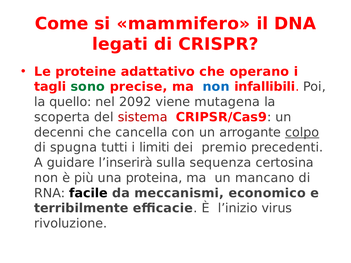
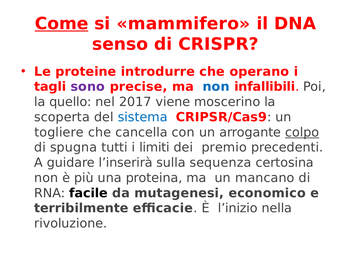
Come underline: none -> present (62, 24)
legati: legati -> senso (120, 44)
adattativo: adattativo -> introdurre (158, 72)
sono colour: green -> purple (88, 87)
2092: 2092 -> 2017 (135, 102)
mutagena: mutagena -> moscerino (227, 102)
sistema colour: red -> blue (143, 117)
decenni: decenni -> togliere (59, 132)
meccanismi: meccanismi -> mutagenesi (179, 193)
virus: virus -> nella (277, 208)
